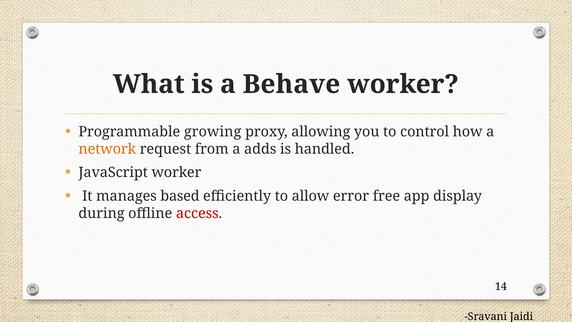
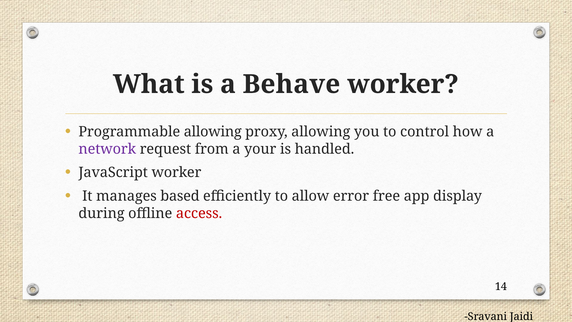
Programmable growing: growing -> allowing (213, 132)
network colour: orange -> purple (107, 149)
adds: adds -> your (260, 149)
